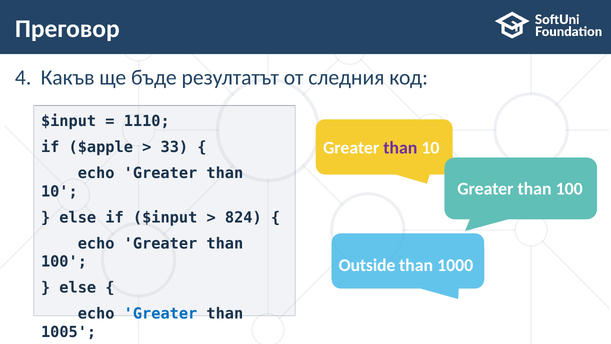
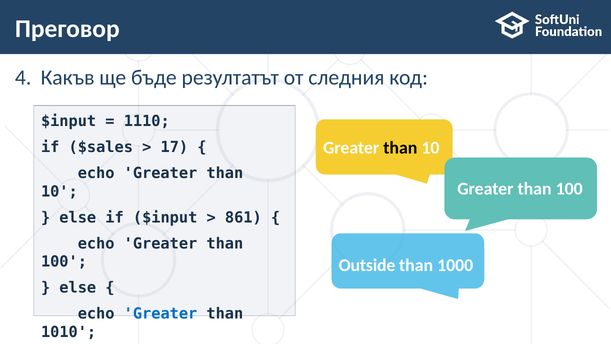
$apple: $apple -> $sales (101, 147)
33: 33 -> 17 (174, 147)
than colour: purple -> black (400, 148)
824: 824 -> 861 (243, 217)
1005: 1005 -> 1010 (69, 332)
